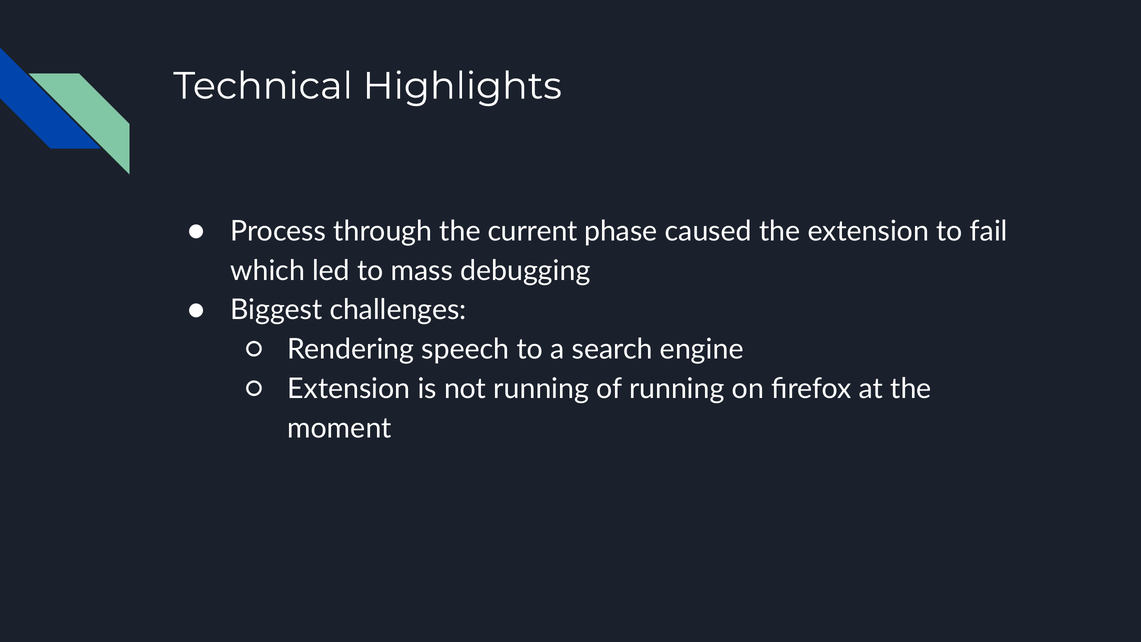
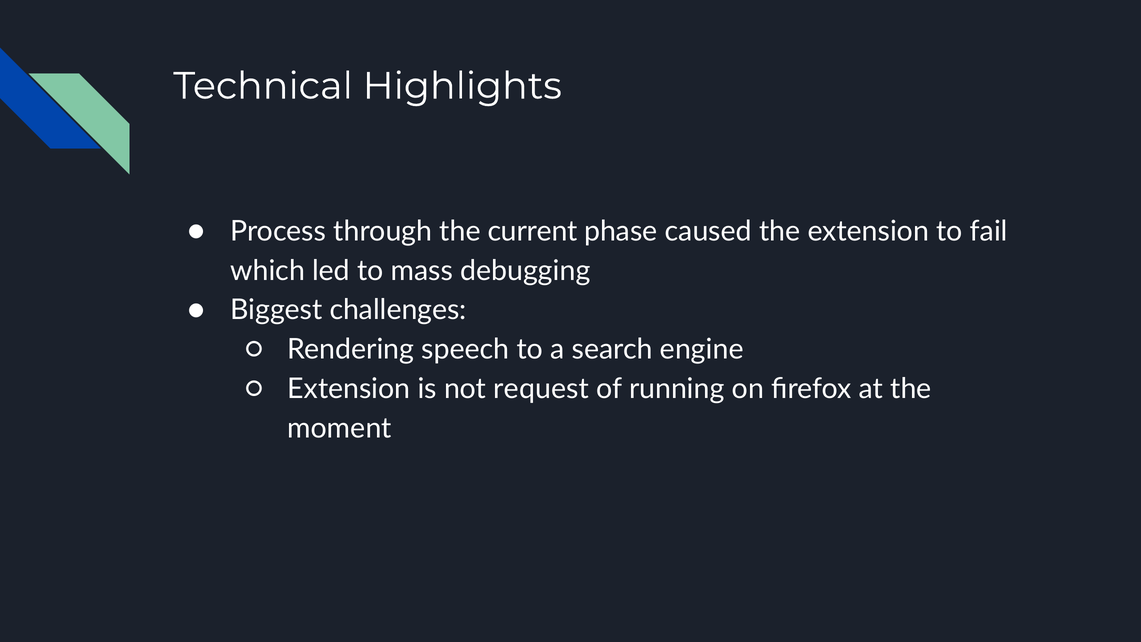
not running: running -> request (541, 389)
